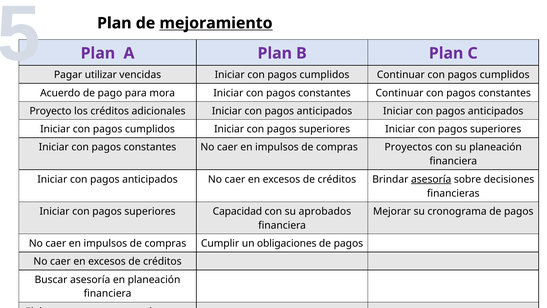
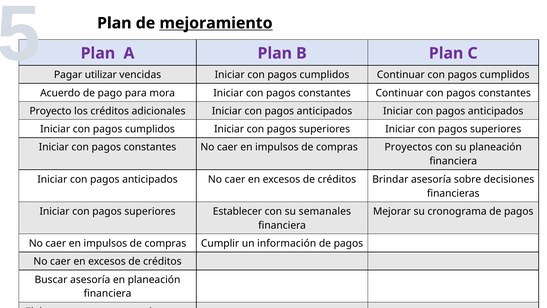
asesoría underline: present -> none (431, 179)
Capacidad: Capacidad -> Establecer (237, 211)
aprobados: aprobados -> semanales (325, 211)
obligaciones: obligaciones -> información (287, 243)
